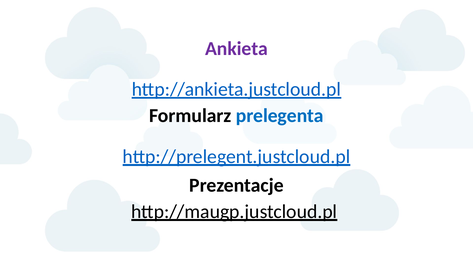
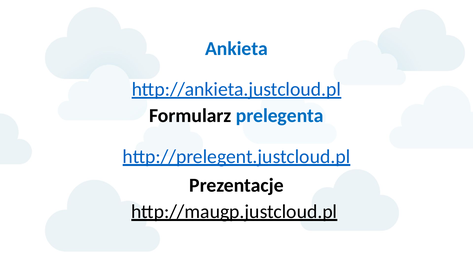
Ankieta colour: purple -> blue (236, 49)
